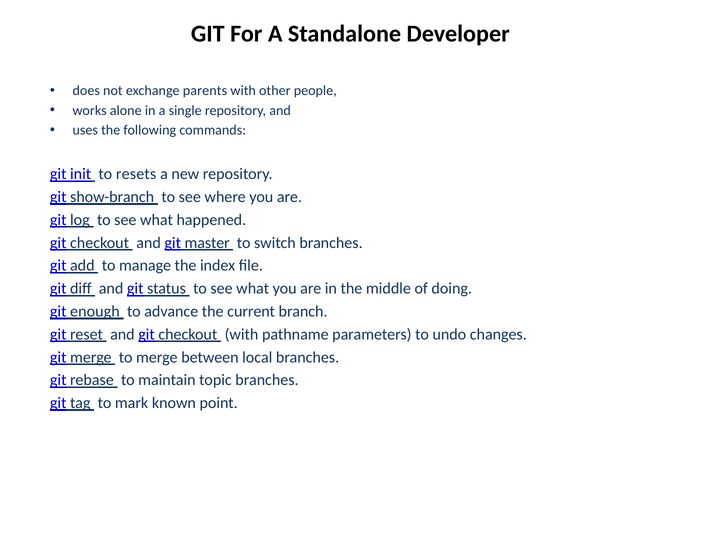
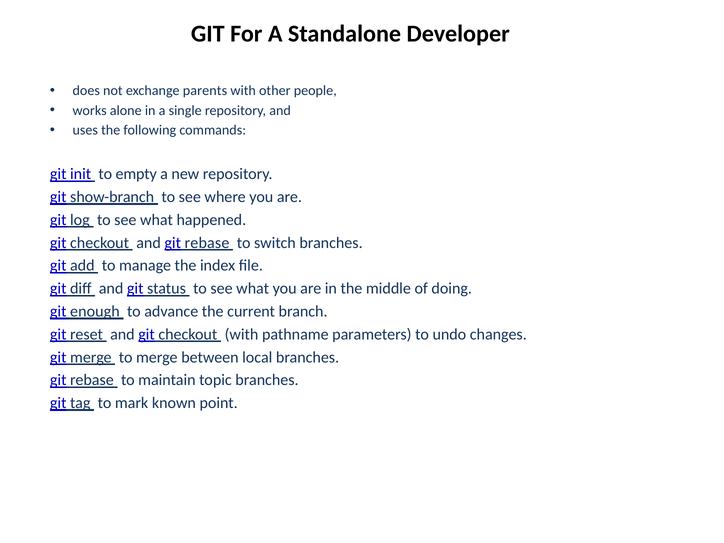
resets: resets -> empty (136, 174)
and git master: master -> rebase (207, 243)
